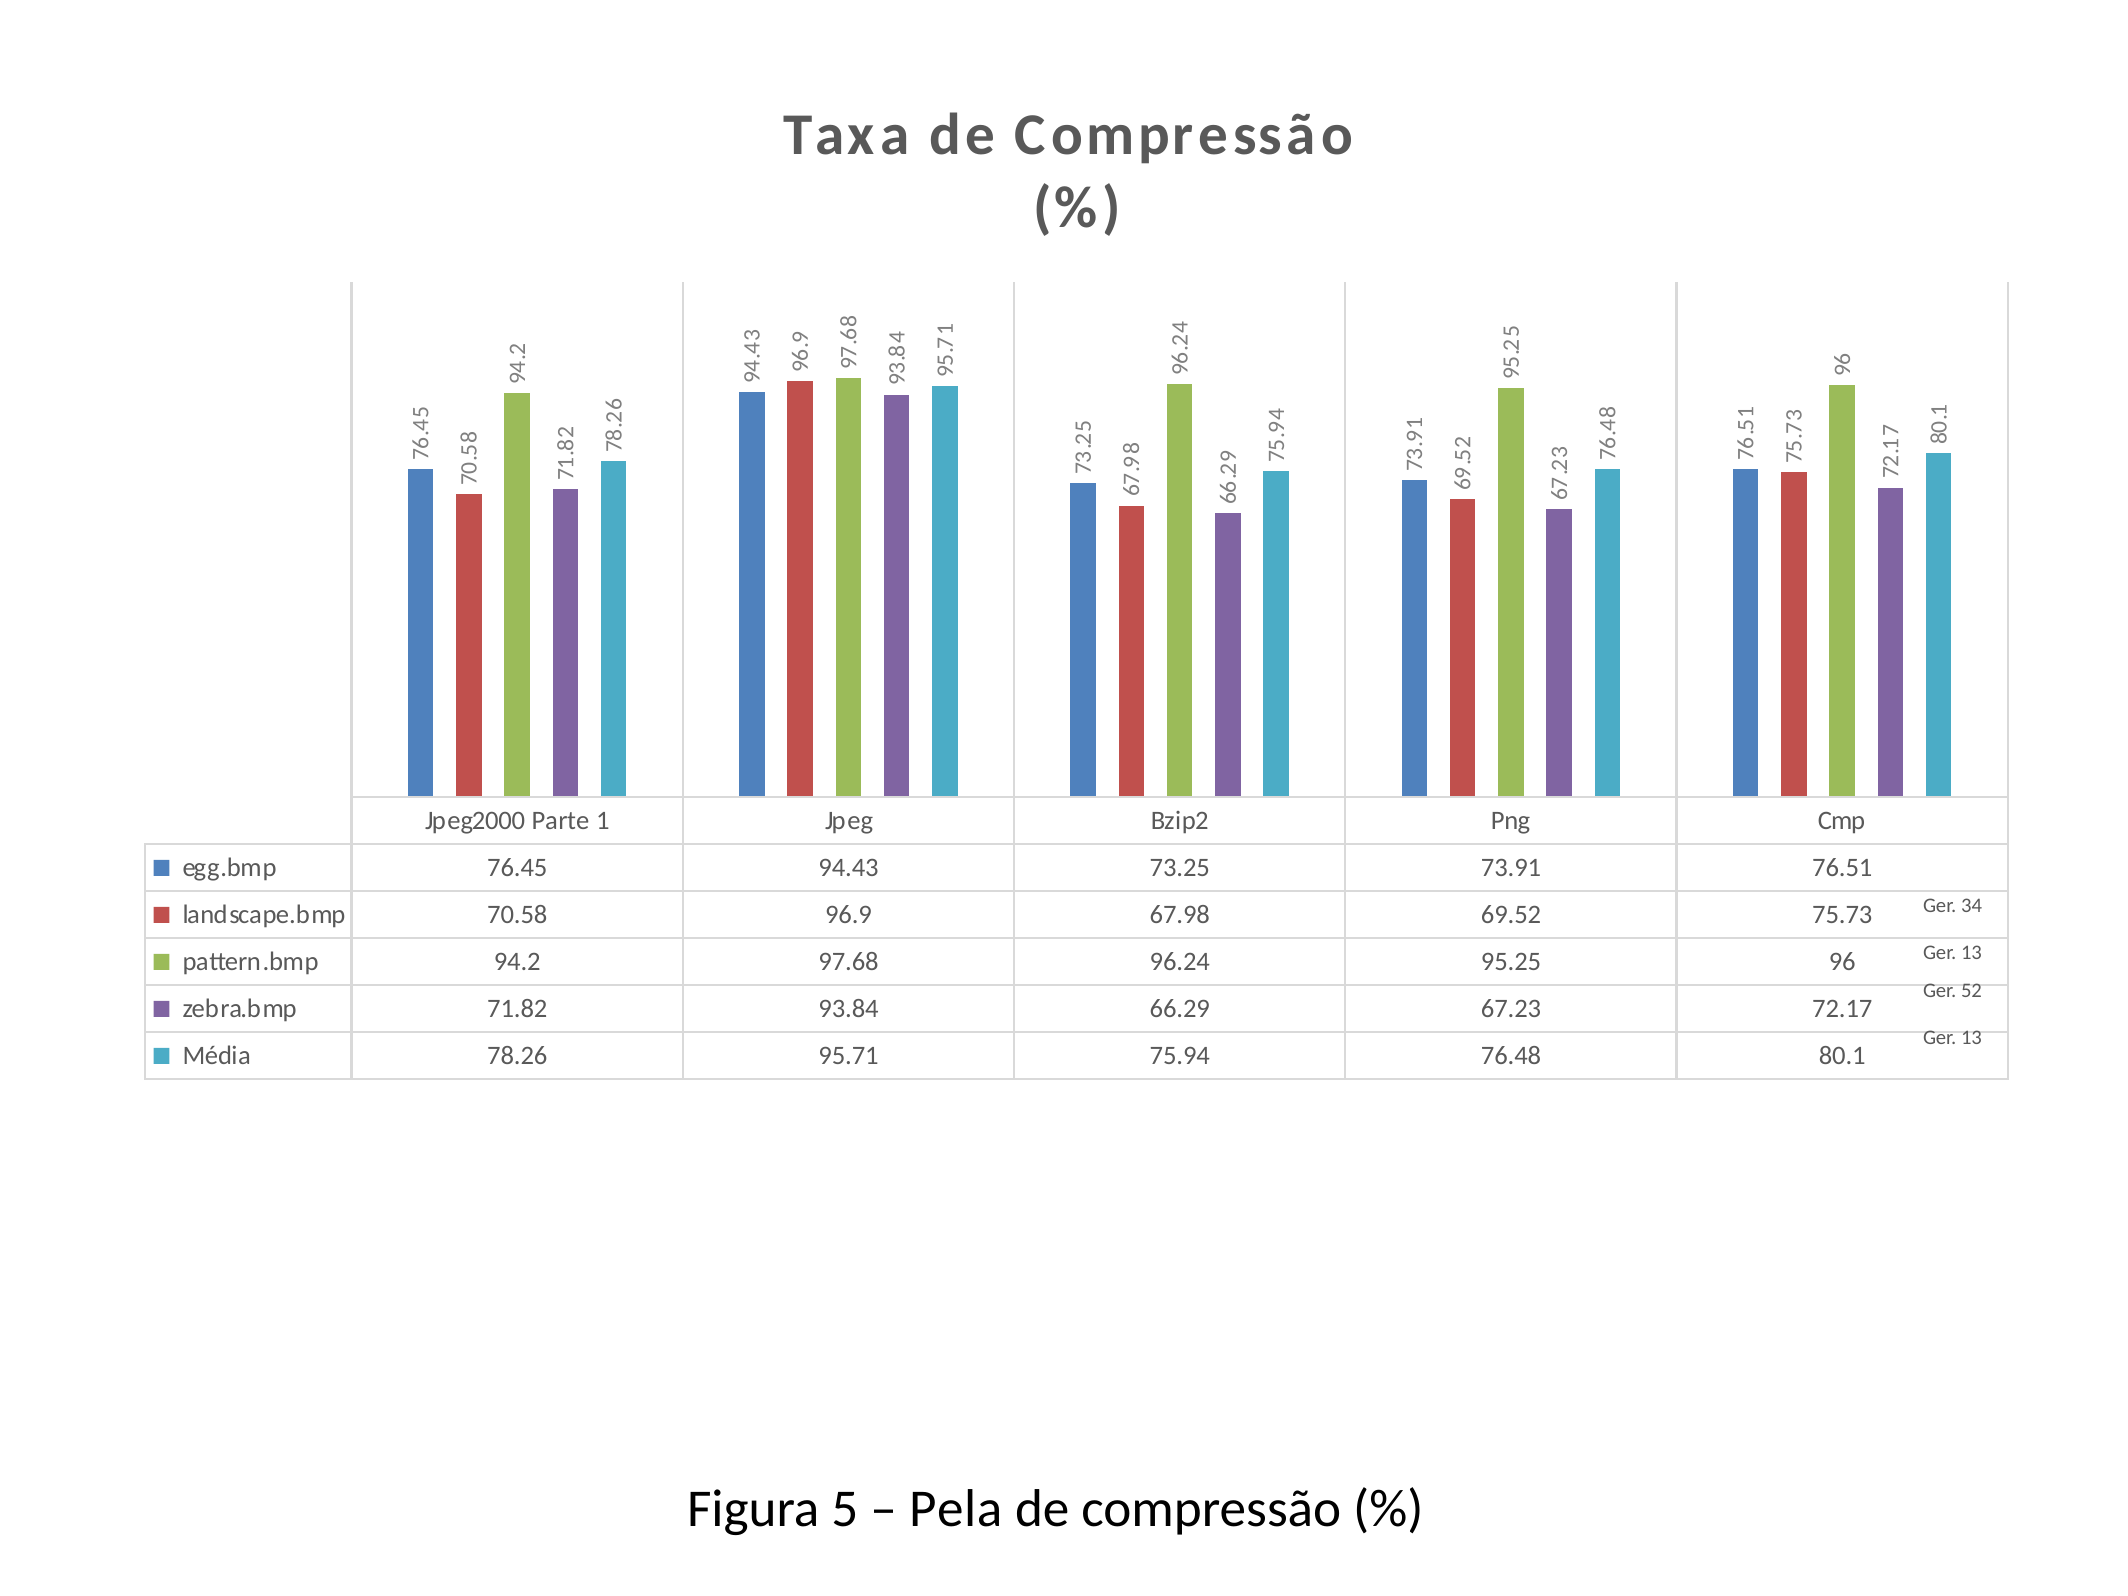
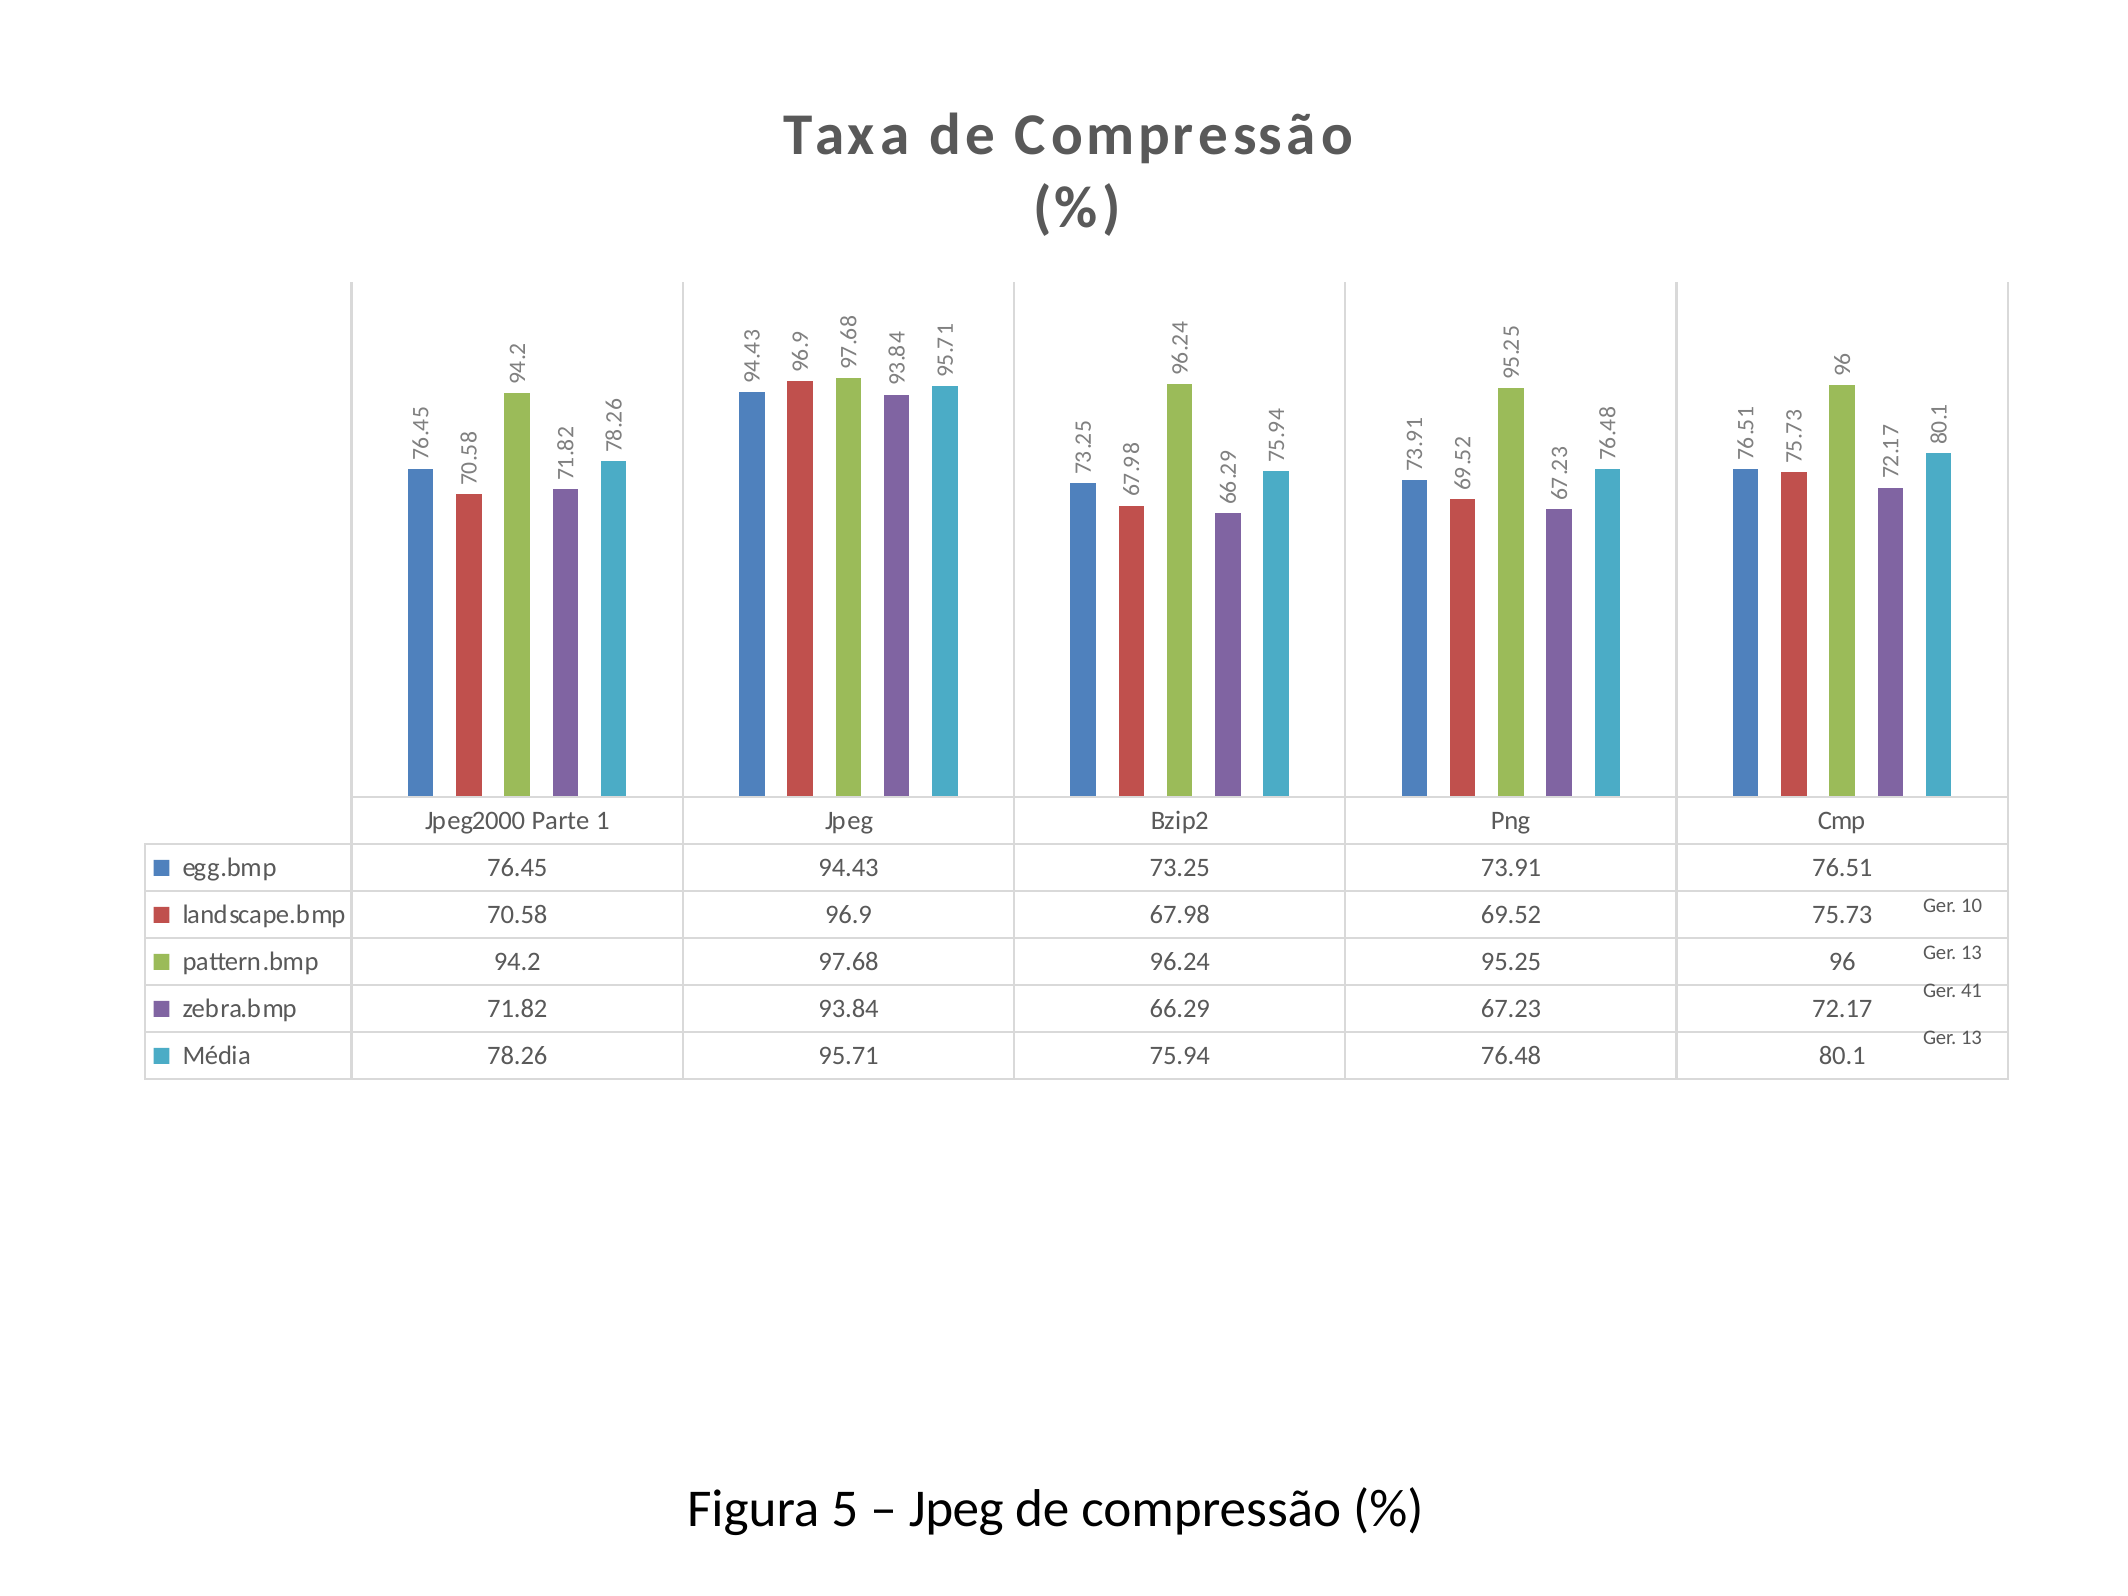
34: 34 -> 10 (1972, 906)
52: 52 -> 41 (1971, 991)
Pela: Pela -> Jpeg (956, 1509)
